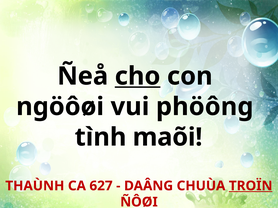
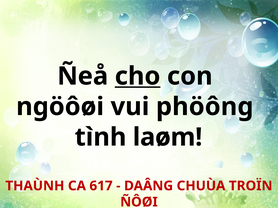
maõi: maõi -> laøm (168, 138)
627: 627 -> 617 (101, 186)
TROÏN underline: present -> none (251, 186)
